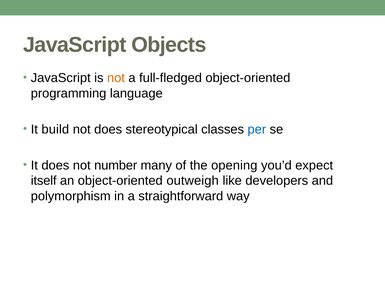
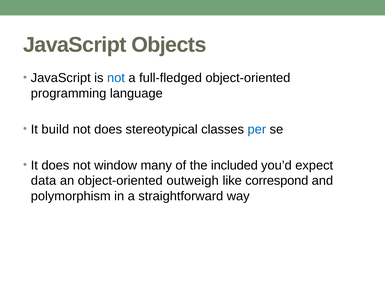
not colour: orange -> blue (116, 78)
number: number -> window (116, 165)
opening: opening -> included (234, 165)
itself: itself -> data (44, 181)
developers: developers -> correspond (277, 181)
